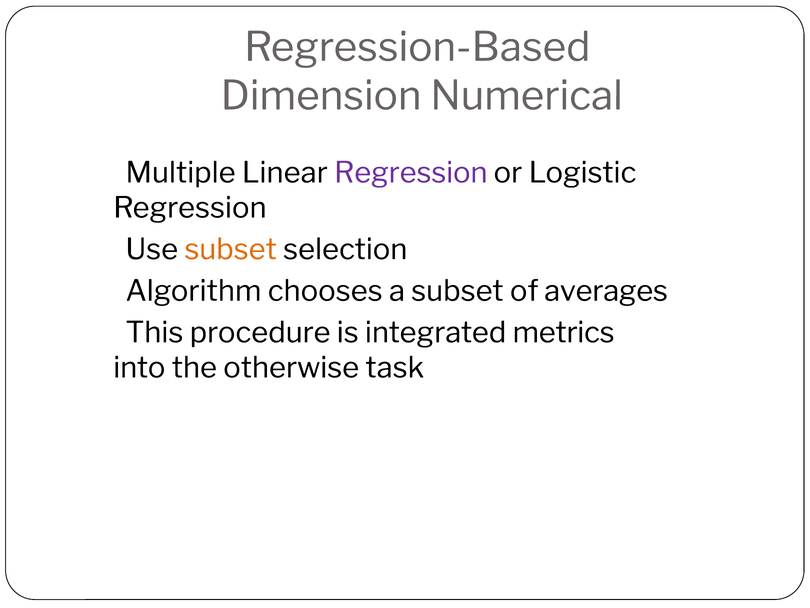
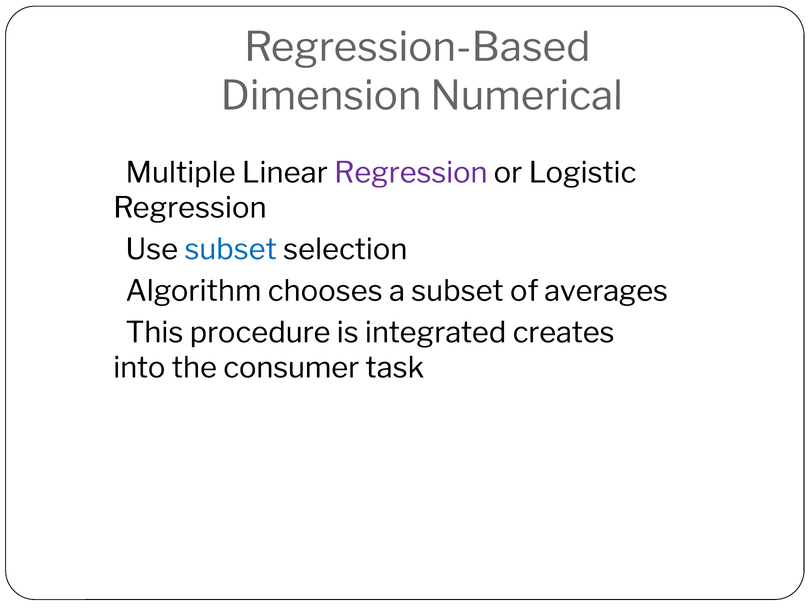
subset colour: orange -> blue (231, 249)
metrics: metrics -> creates (564, 332)
otherwise: otherwise -> consumer (291, 368)
